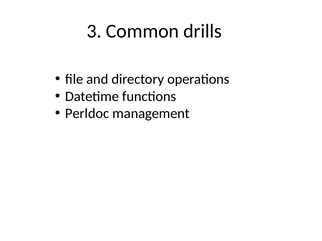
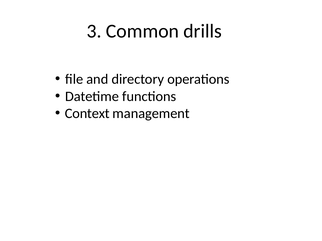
Perldoc: Perldoc -> Context (87, 114)
